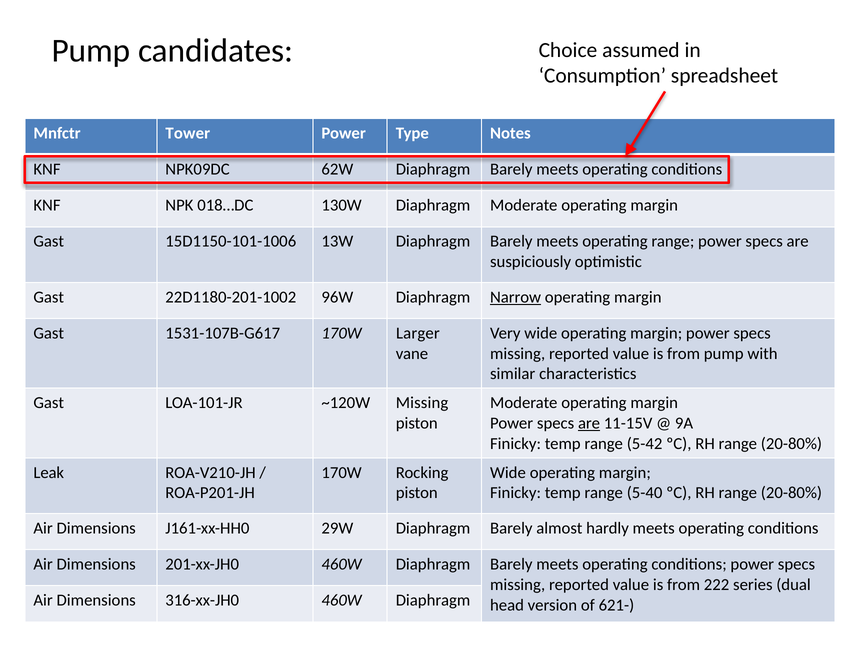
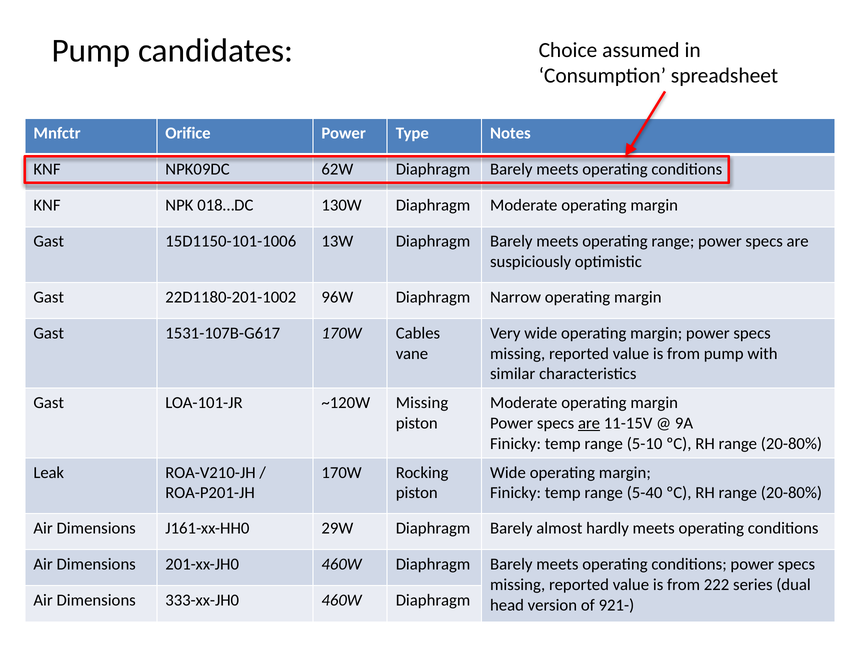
Tower: Tower -> Orifice (188, 133)
Narrow underline: present -> none (516, 297)
Larger: Larger -> Cables (418, 333)
5-42: 5-42 -> 5-10 (645, 444)
316-xx-JH0: 316-xx-JH0 -> 333-xx-JH0 (202, 600)
621-: 621- -> 921- (616, 605)
